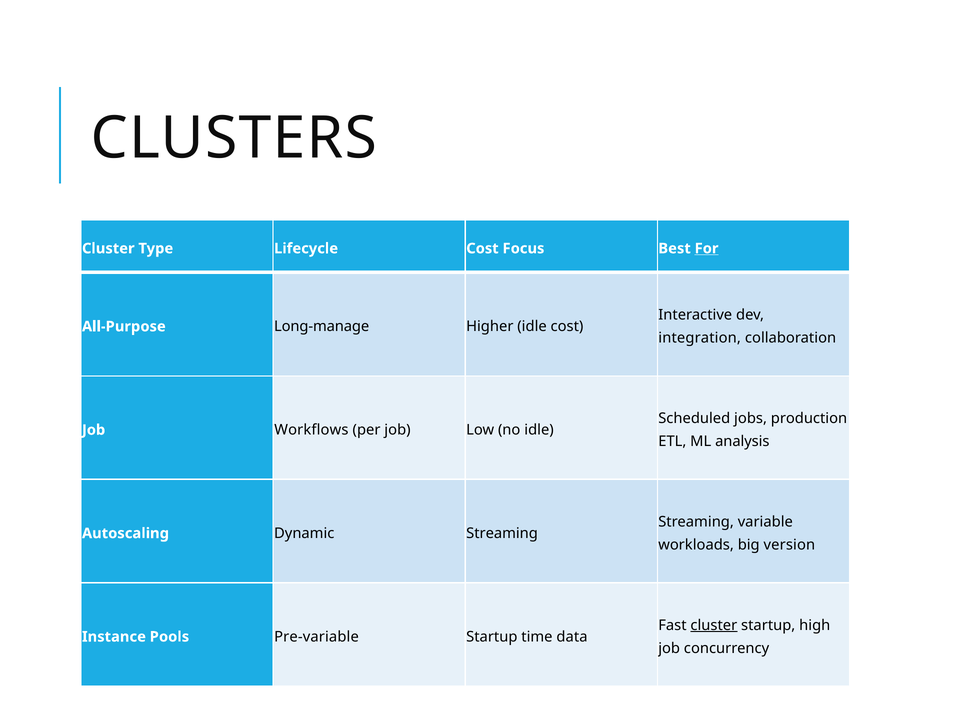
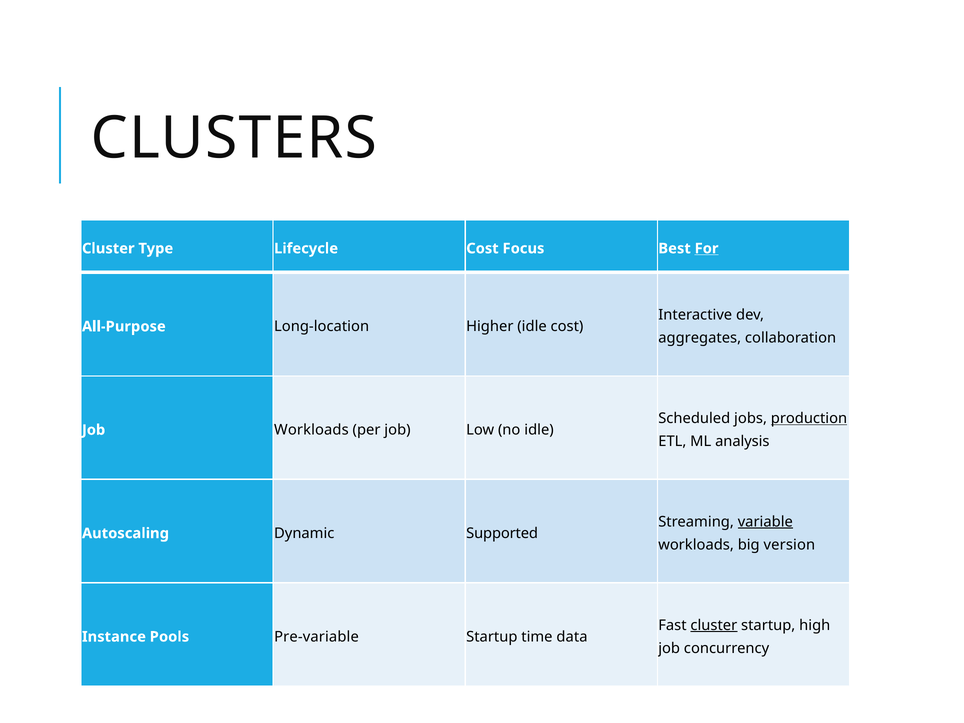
Long-manage: Long-manage -> Long-location (322, 327)
integration: integration -> aggregates (700, 338)
production underline: none -> present (809, 418)
Job Workflows: Workflows -> Workloads (311, 430)
variable underline: none -> present (765, 522)
Dynamic Streaming: Streaming -> Supported (502, 533)
